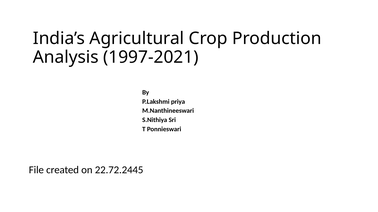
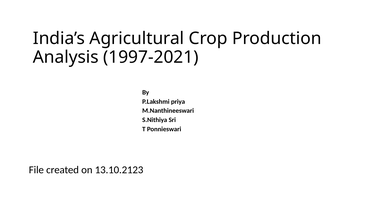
22.72.2445: 22.72.2445 -> 13.10.2123 (119, 170)
